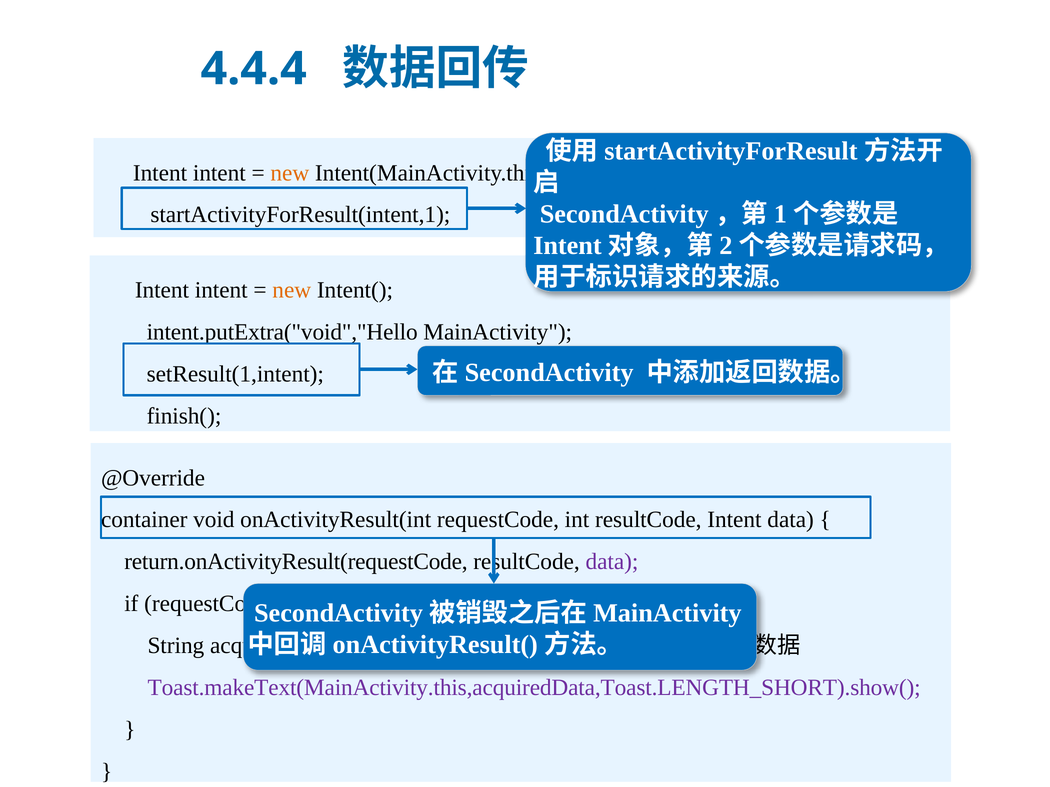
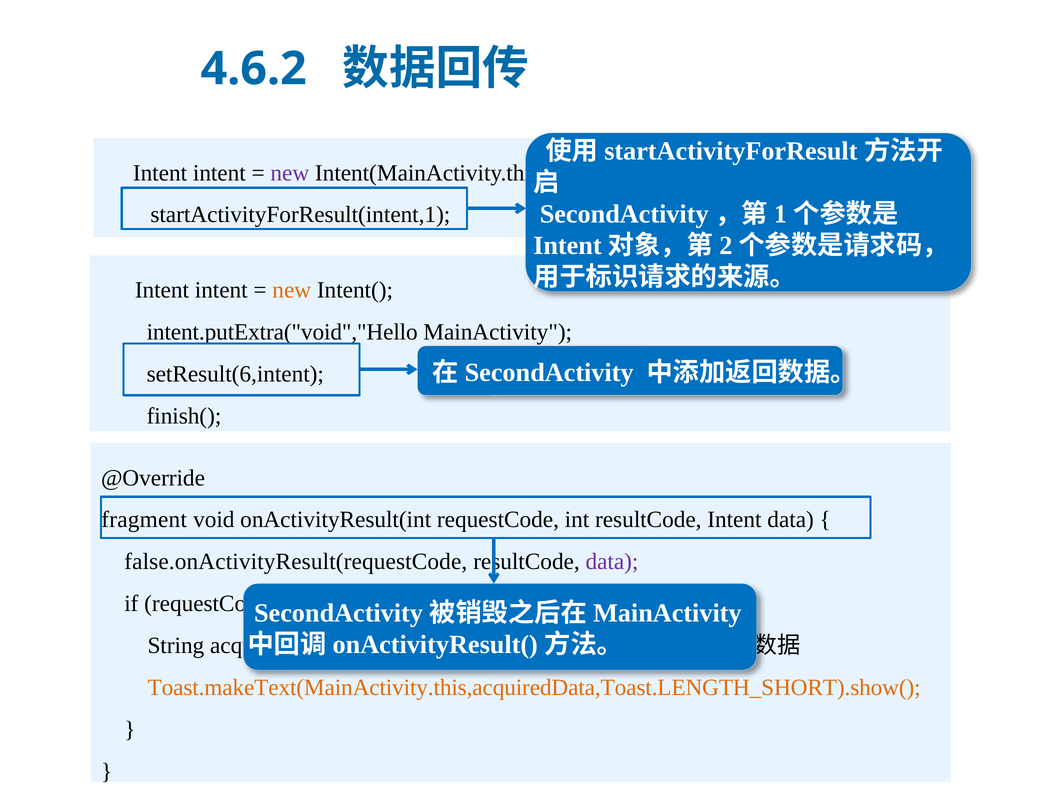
4.4.4: 4.4.4 -> 4.6.2 (254, 69)
new colour: orange -> purple (290, 173)
setResult(1,intent: setResult(1,intent -> setResult(6,intent (235, 374)
container: container -> fragment (144, 520)
return.onActivityResult(requestCode: return.onActivityResult(requestCode -> false.onActivityResult(requestCode (296, 562)
Toast.makeText(MainActivity.this,acquiredData,Toast.LENGTH_SHORT).show( colour: purple -> orange (534, 688)
